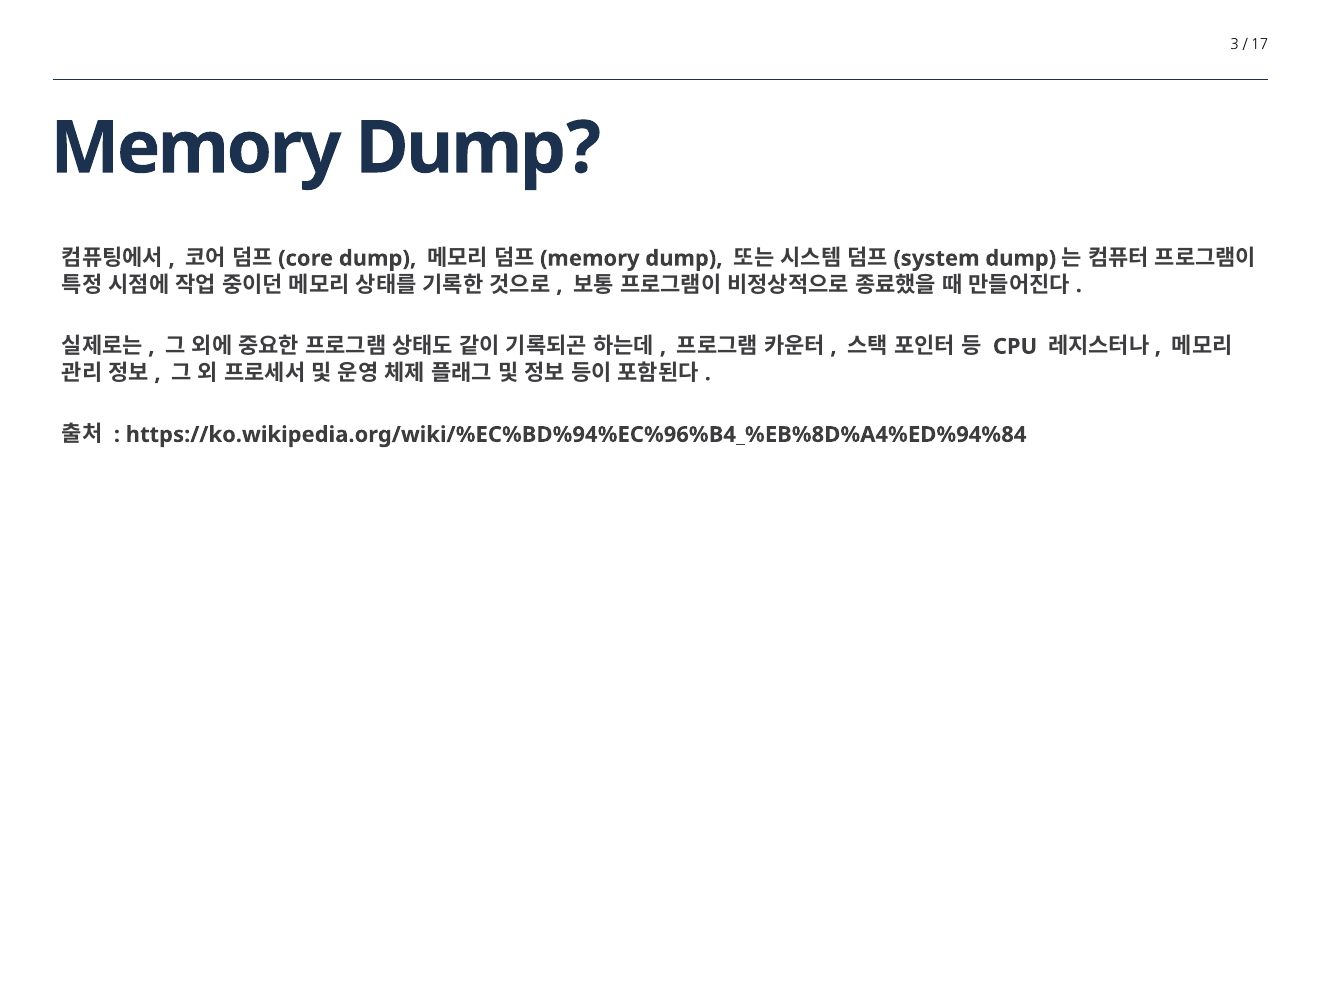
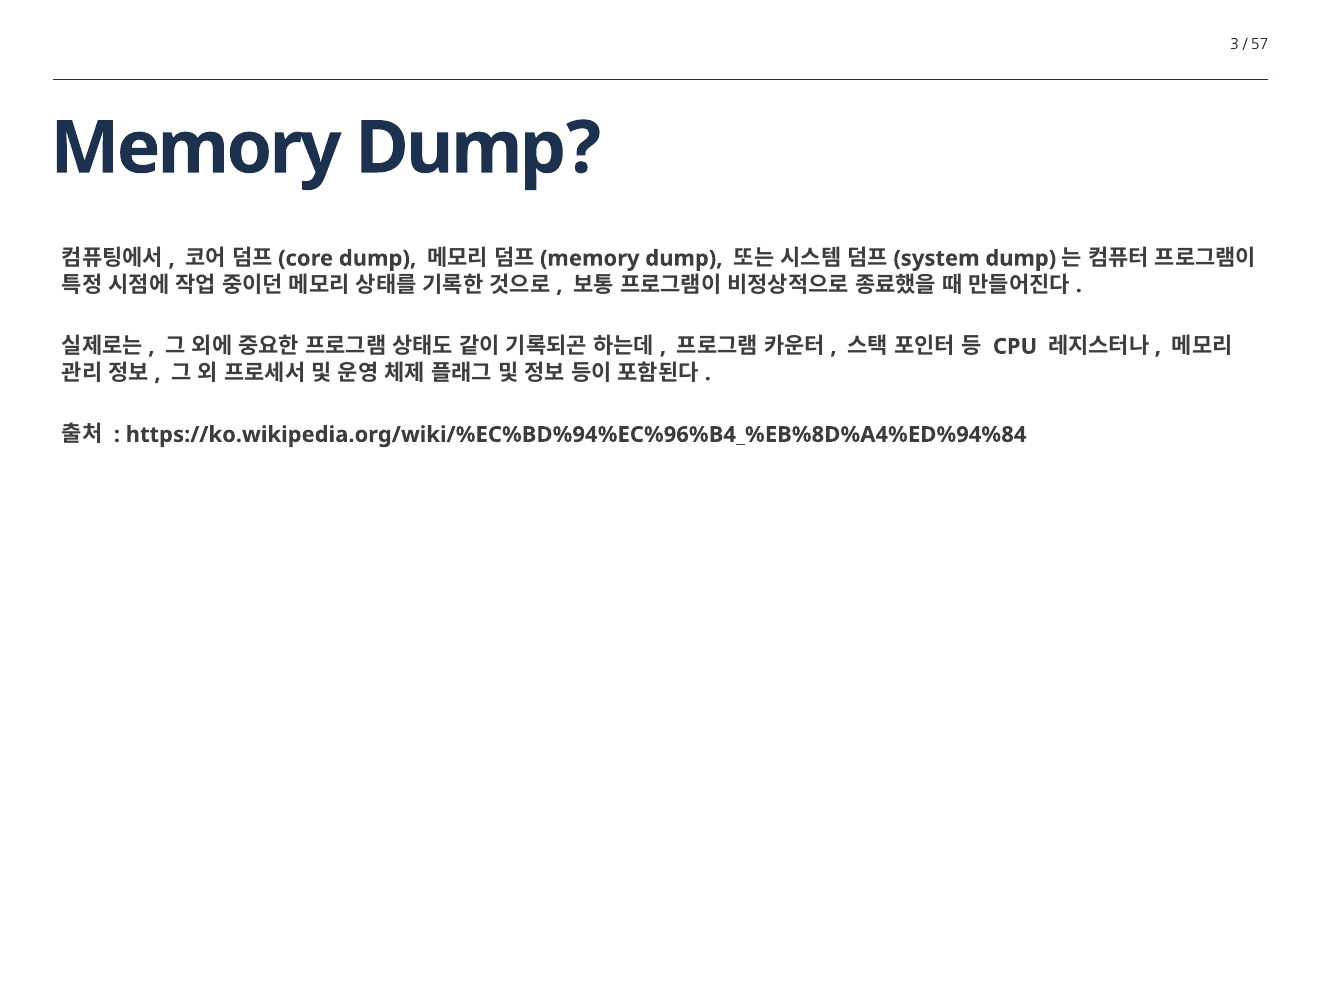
17: 17 -> 57 (1260, 44)
